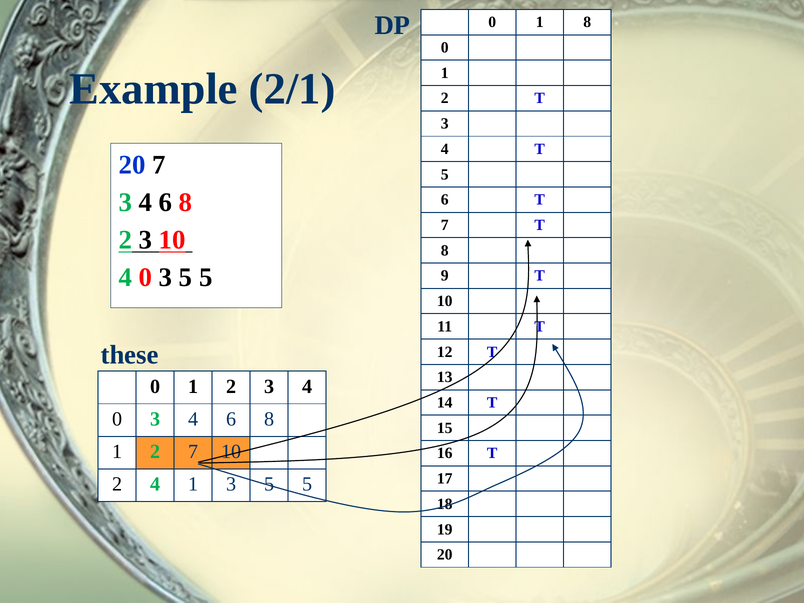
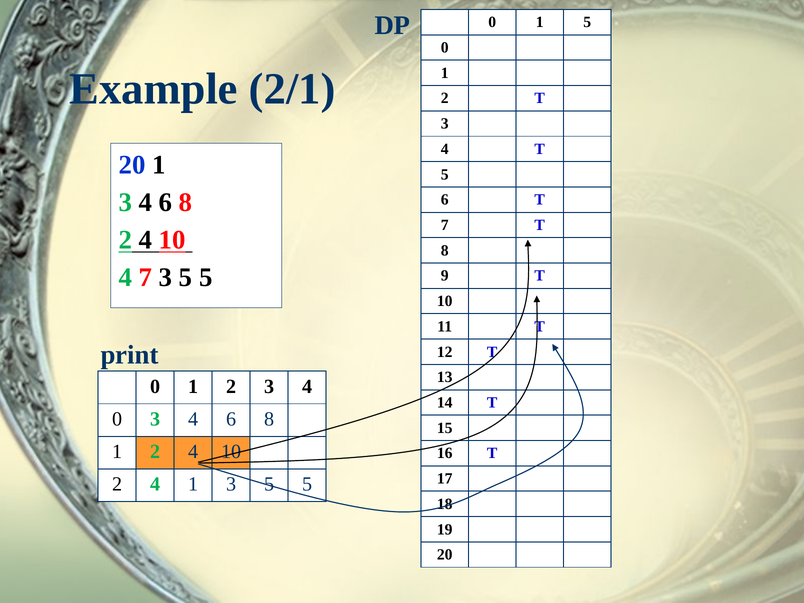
1 8: 8 -> 5 (587, 22)
20 7: 7 -> 1 (159, 165)
3: 3 -> 4 (145, 240)
0: 0 -> 7 (145, 278)
these: these -> print (130, 355)
1 2 7: 7 -> 4 (193, 452)
